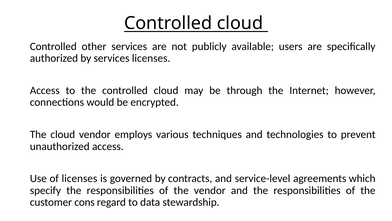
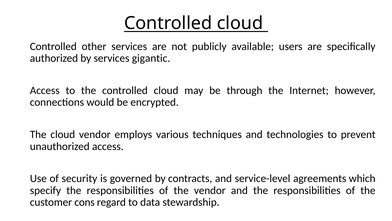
services licenses: licenses -> gigantic (151, 58)
of licenses: licenses -> security (79, 178)
